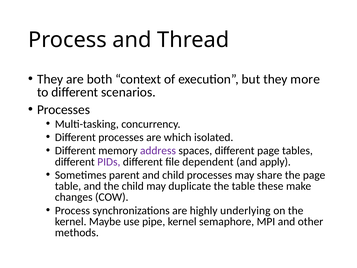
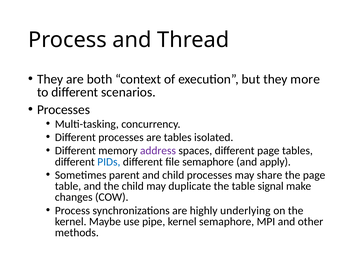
are which: which -> tables (178, 137)
PIDs colour: purple -> blue (109, 162)
file dependent: dependent -> semaphore (208, 162)
these: these -> signal (271, 186)
